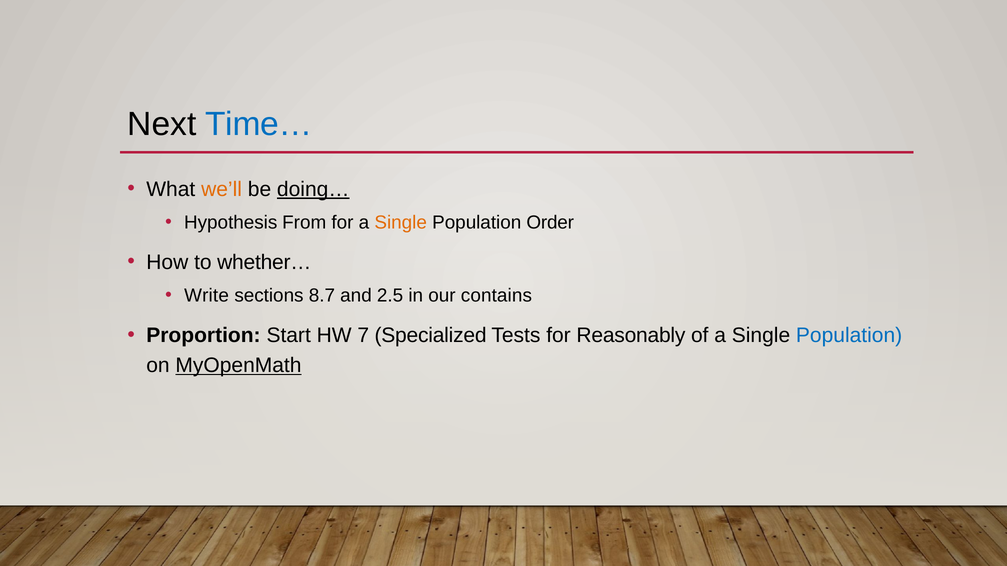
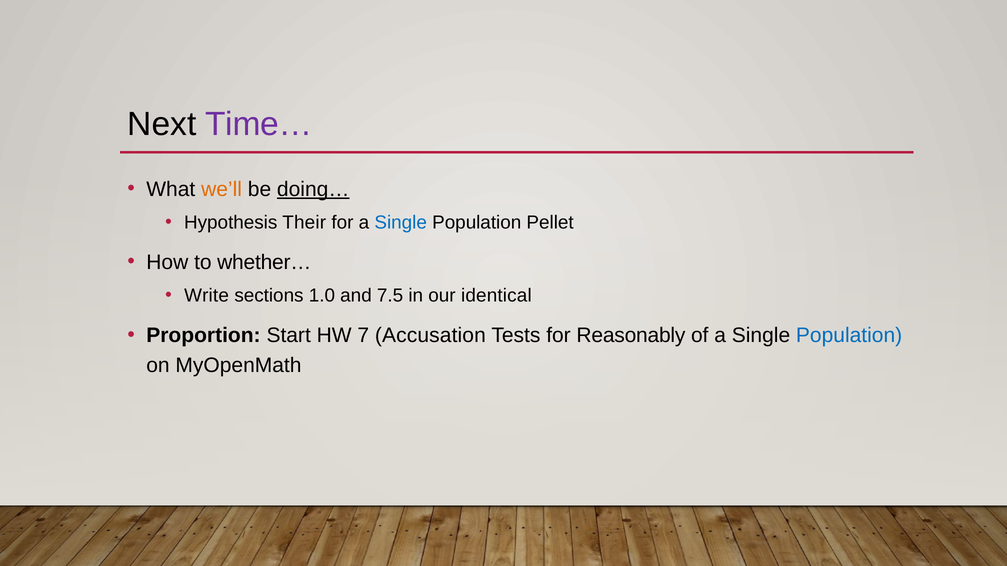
Time… colour: blue -> purple (259, 124)
From: From -> Their (304, 223)
Single colour: orange -> blue (401, 223)
Order: Order -> Pellet (550, 223)
8.7: 8.7 -> 1.0 (322, 296)
2.5: 2.5 -> 7.5 (390, 296)
contains: contains -> identical (496, 296)
Specialized: Specialized -> Accusation (430, 336)
MyOpenMath underline: present -> none (238, 366)
